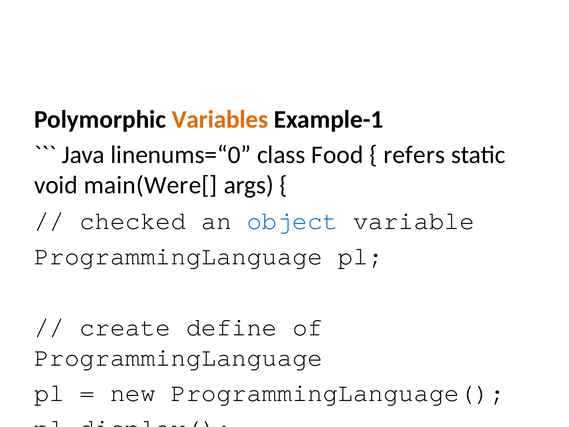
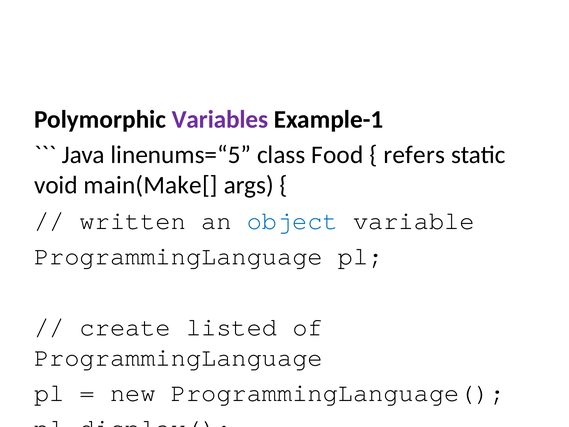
Variables colour: orange -> purple (220, 119)
linenums=“0: linenums=“0 -> linenums=“5 (181, 155)
main(Were[: main(Were[ -> main(Make[ (151, 185)
checked: checked -> written (133, 221)
define: define -> listed (232, 327)
